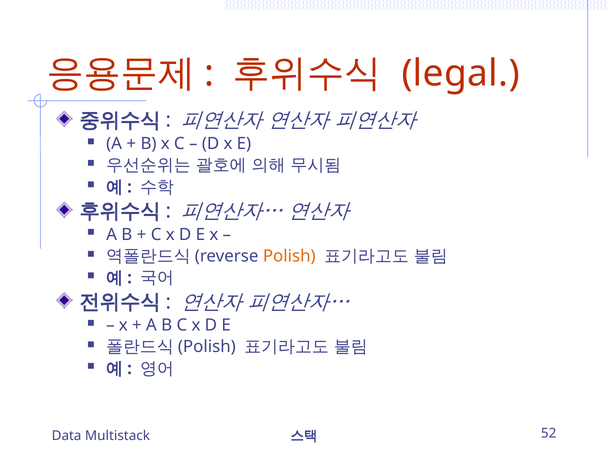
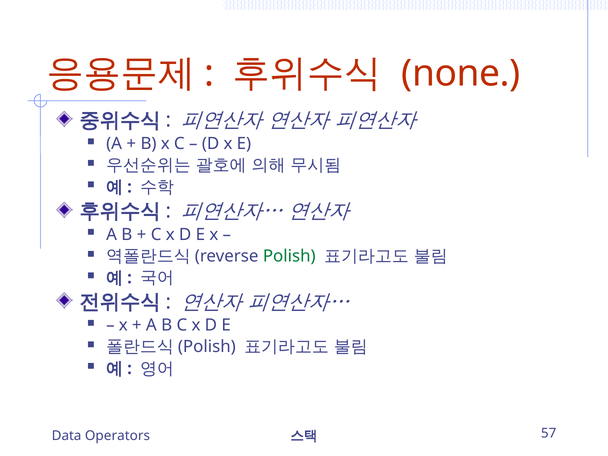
legal: legal -> none (461, 74)
Polish colour: orange -> green (289, 256)
52: 52 -> 57 (549, 434)
Multistack: Multistack -> Operators (117, 436)
